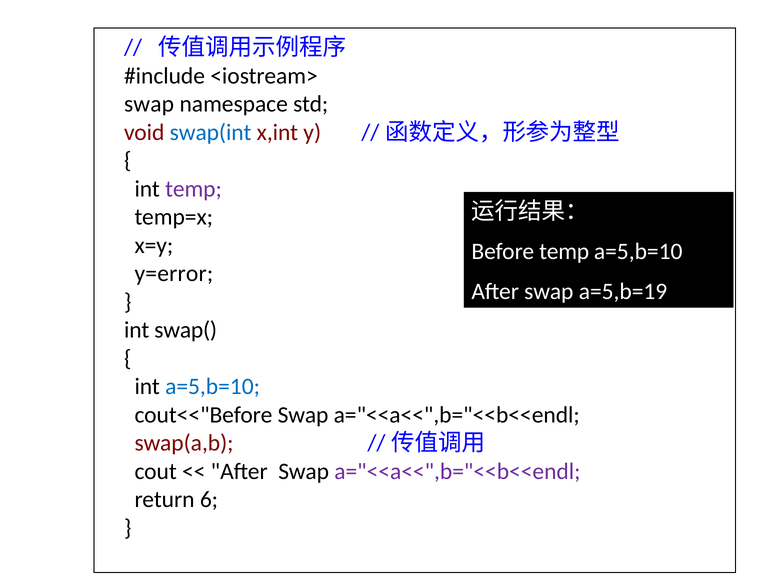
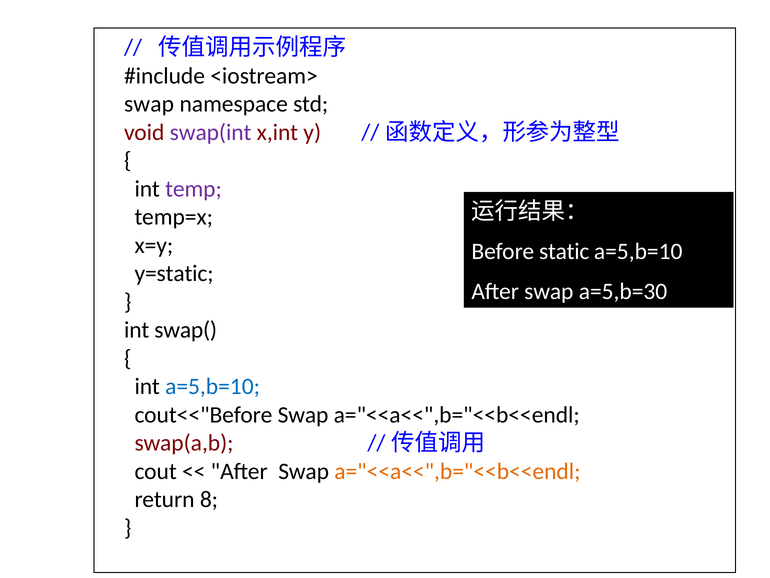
swap(int colour: blue -> purple (211, 132)
Before temp: temp -> static (564, 251)
y=error: y=error -> y=static (174, 273)
a=5,b=19: a=5,b=19 -> a=5,b=30 (623, 291)
a="<<a<<",b="<<b<<endl colour: purple -> orange (457, 471)
6: 6 -> 8 (209, 499)
